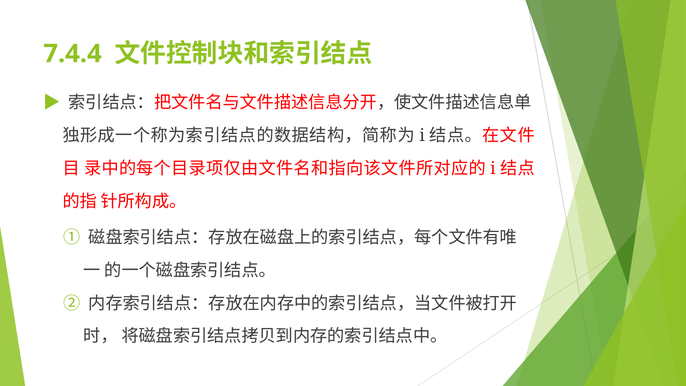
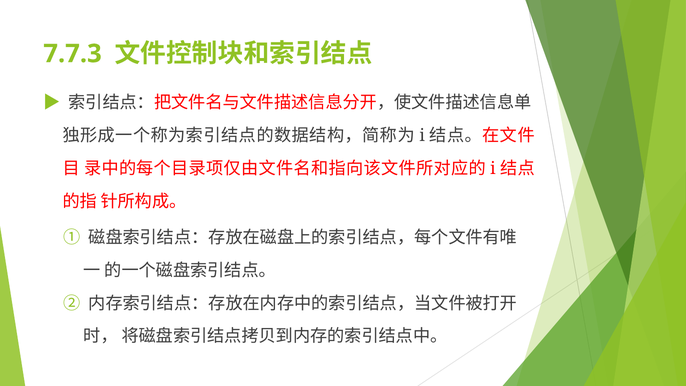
7.4.4: 7.4.4 -> 7.7.3 (73, 54)
